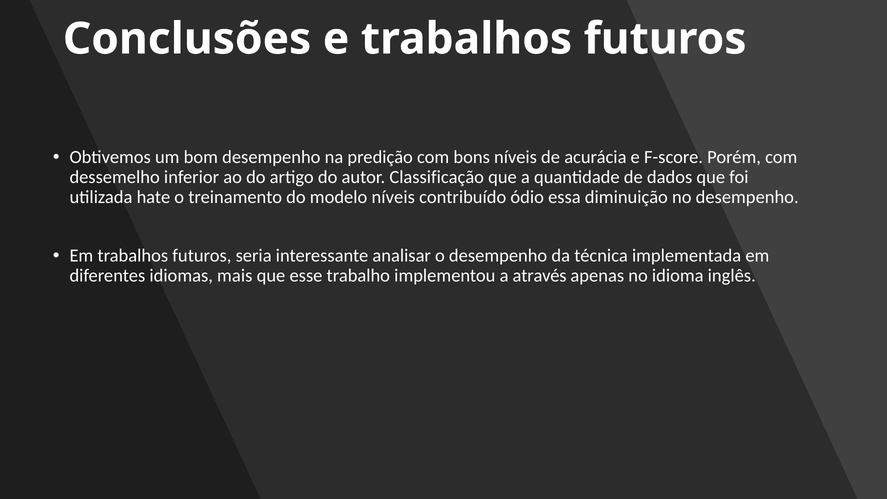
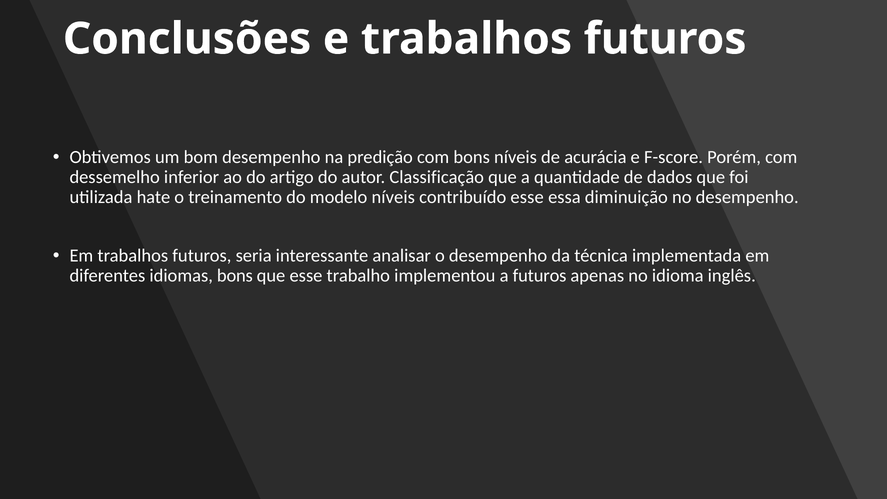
contribuído ódio: ódio -> esse (527, 197)
idiomas mais: mais -> bons (235, 276)
a através: através -> futuros (540, 276)
